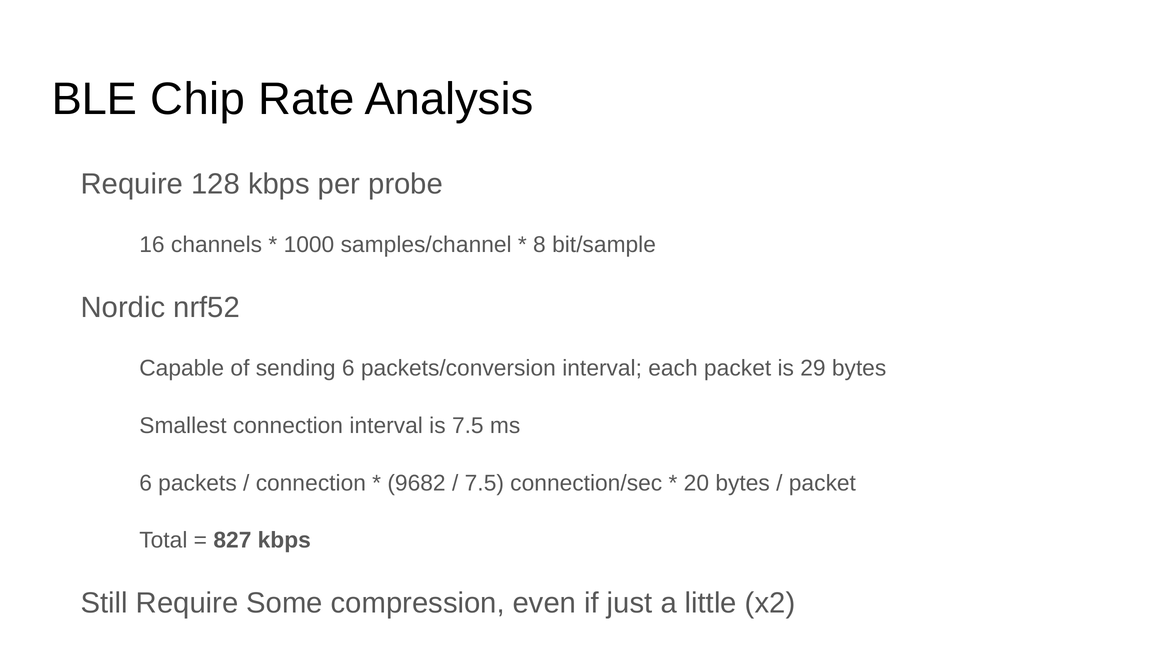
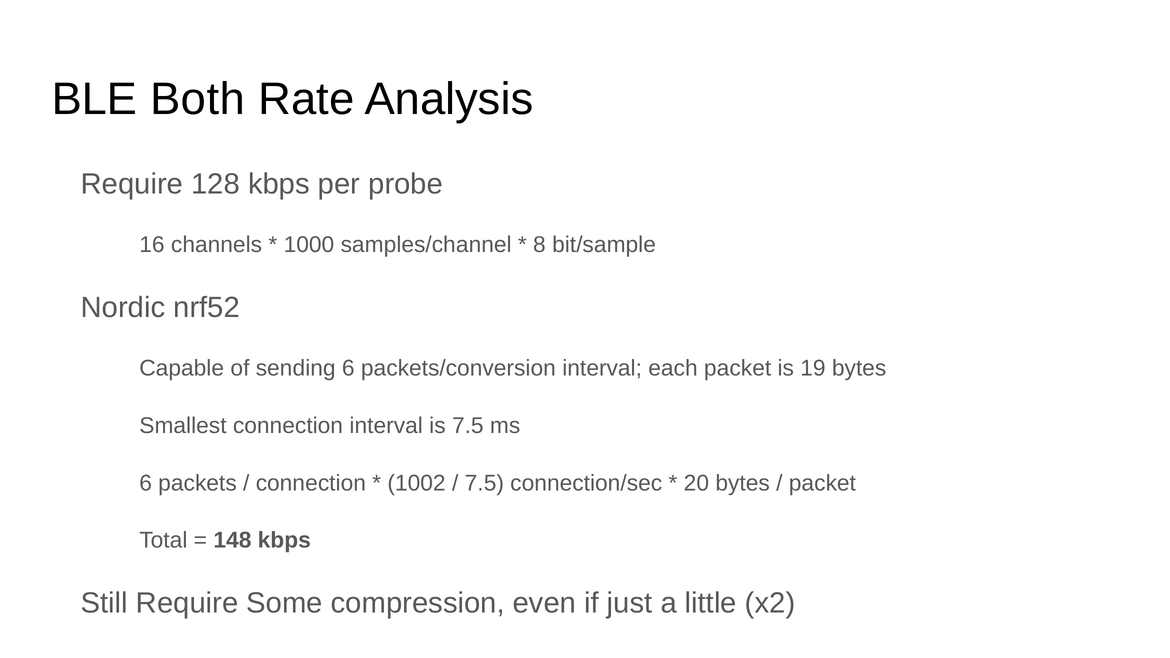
Chip: Chip -> Both (198, 99)
29: 29 -> 19 (813, 368)
9682: 9682 -> 1002 (417, 483)
827: 827 -> 148 (232, 541)
